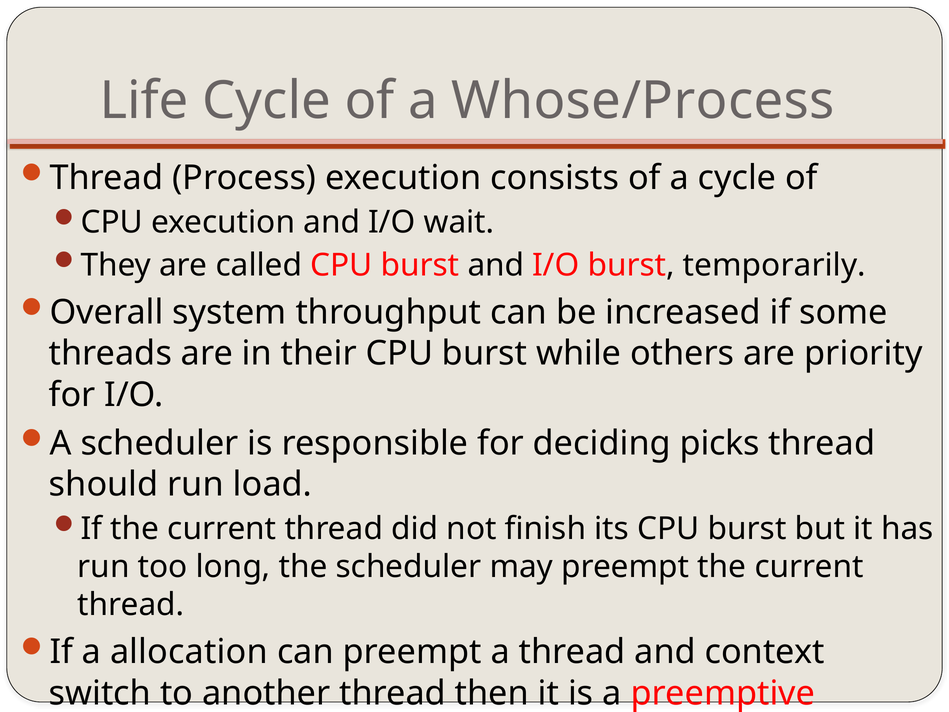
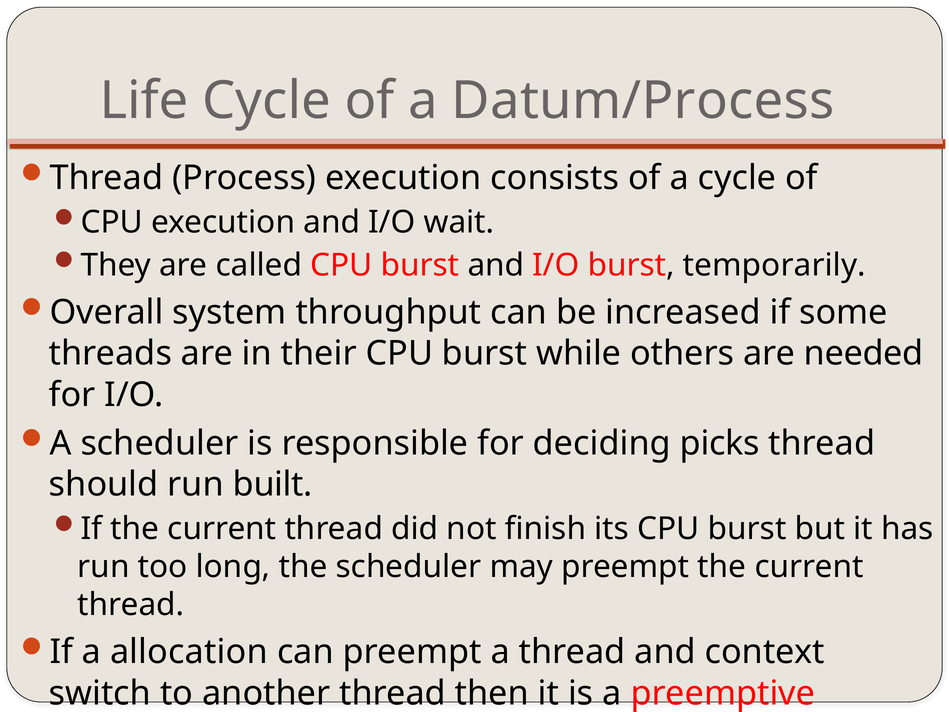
Whose/Process: Whose/Process -> Datum/Process (643, 101)
priority: priority -> needed (864, 354)
load: load -> built (273, 484)
